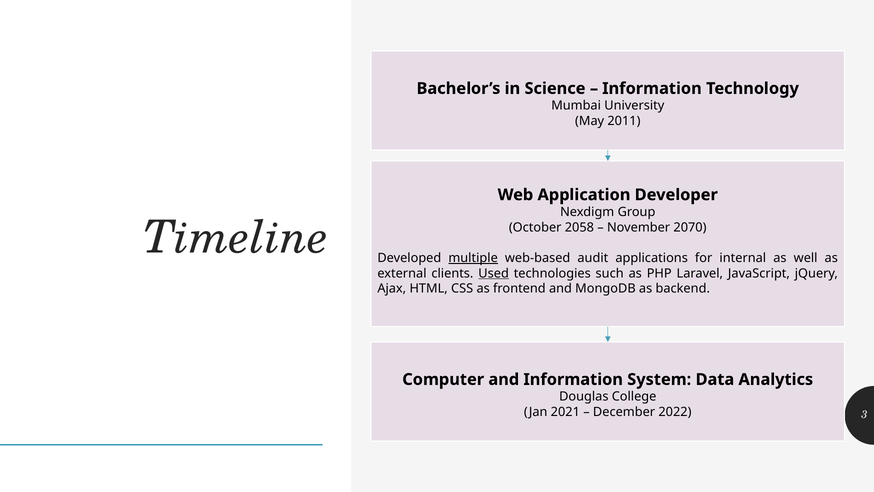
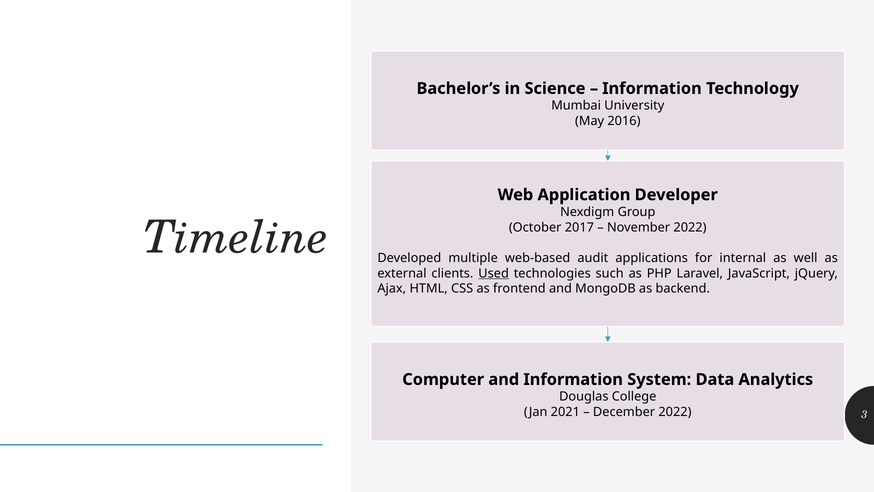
2011: 2011 -> 2016 (624, 121)
2058: 2058 -> 2017 (579, 227)
November 2070: 2070 -> 2022 (690, 227)
multiple underline: present -> none (473, 258)
